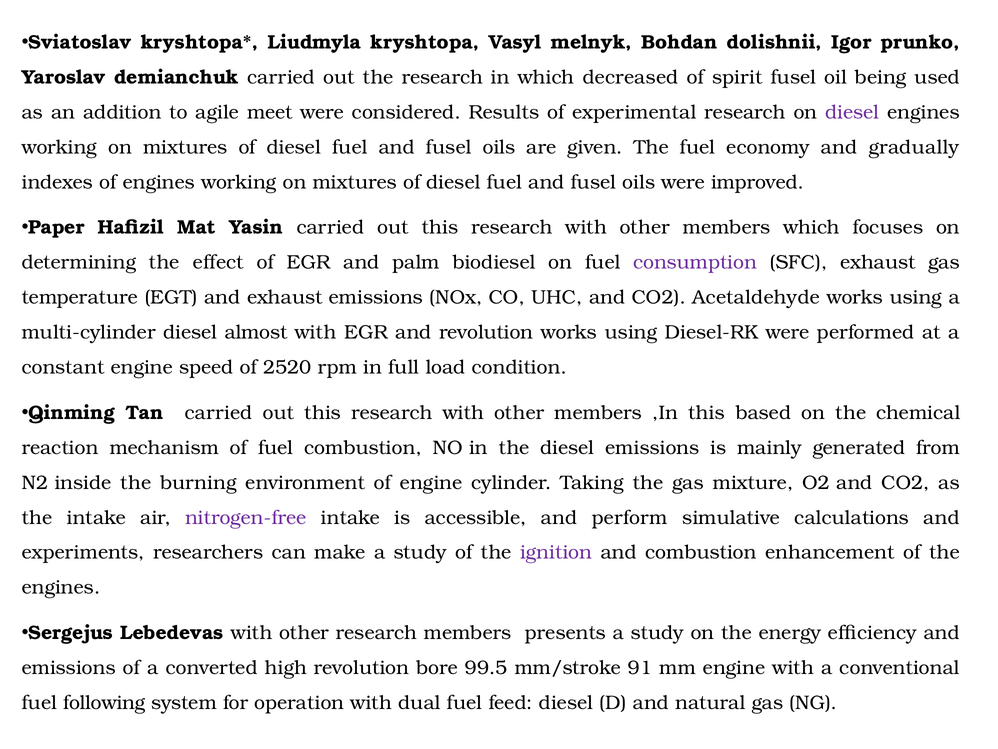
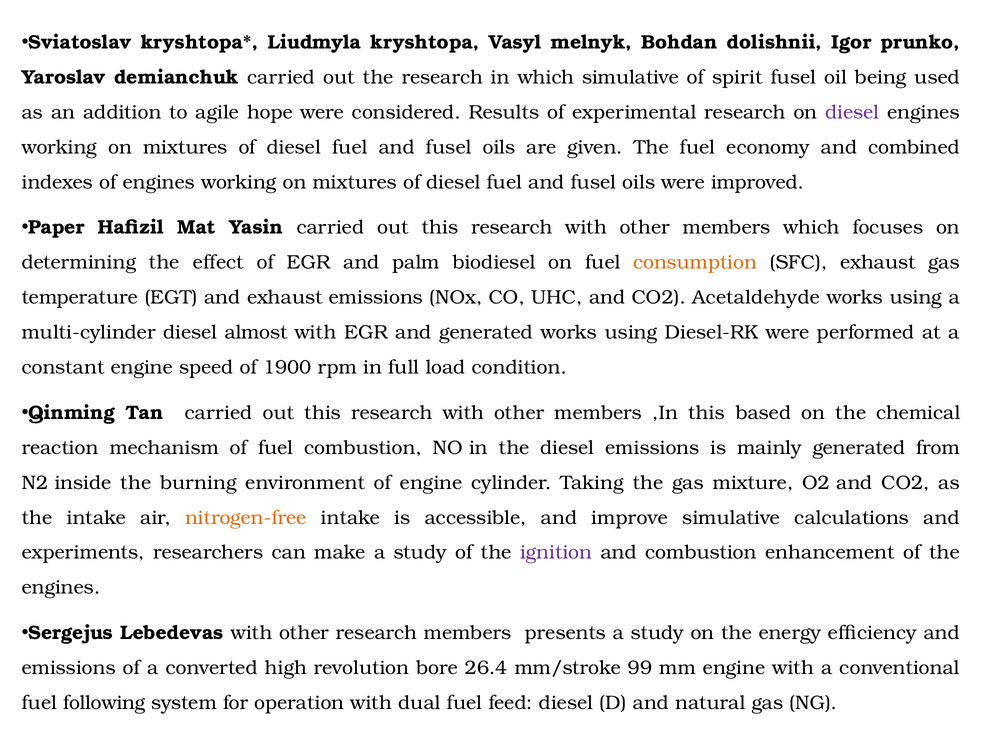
which decreased: decreased -> simulative (631, 77)
meet: meet -> hope (270, 112)
gradually: gradually -> combined (914, 147)
consumption colour: purple -> orange (695, 262)
and revolution: revolution -> generated (486, 332)
2520: 2520 -> 1900 (287, 367)
nitrogen-free colour: purple -> orange (246, 517)
perform: perform -> improve (630, 517)
99.5: 99.5 -> 26.4 (486, 667)
91: 91 -> 99 (640, 667)
